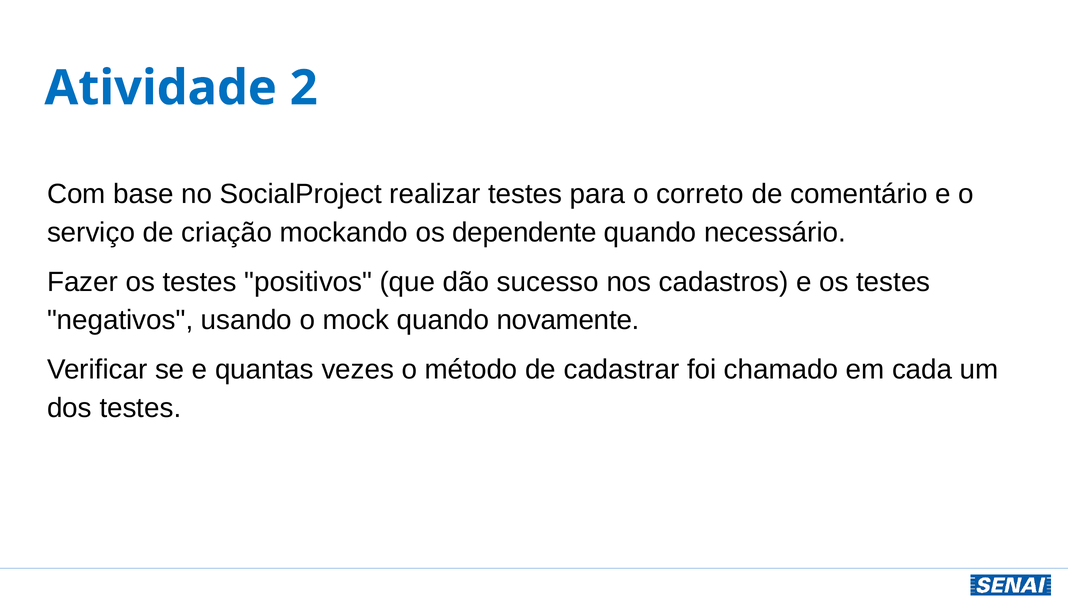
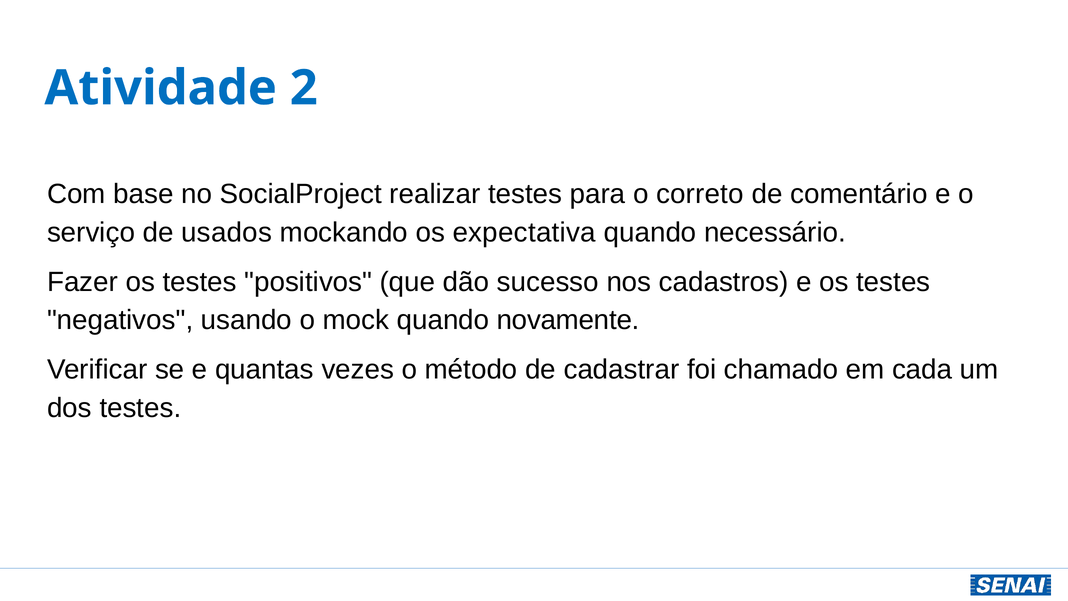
criação: criação -> usados (227, 232)
dependente: dependente -> expectativa (524, 232)
